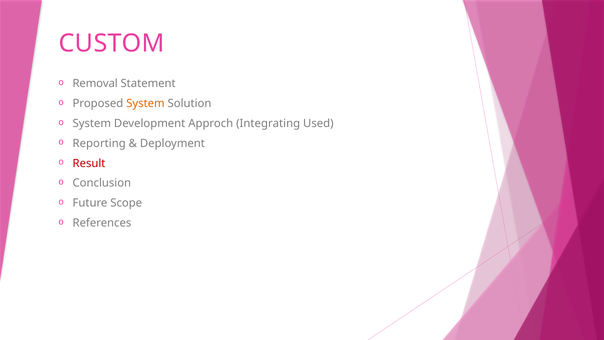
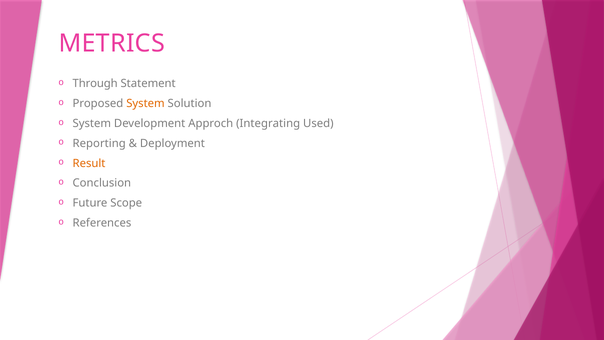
CUSTOM: CUSTOM -> METRICS (112, 43)
Removal: Removal -> Through (95, 84)
Result colour: red -> orange (89, 163)
